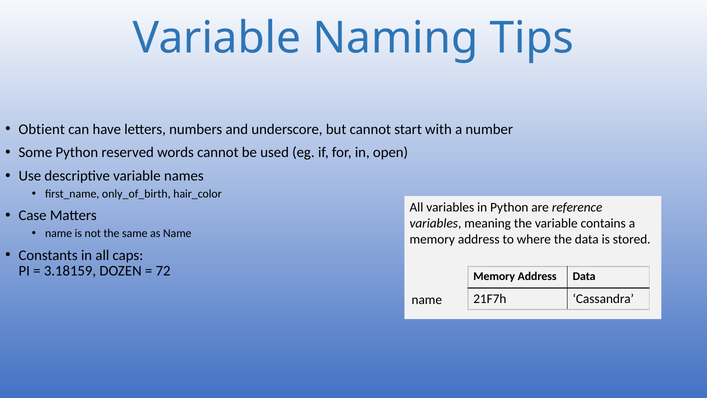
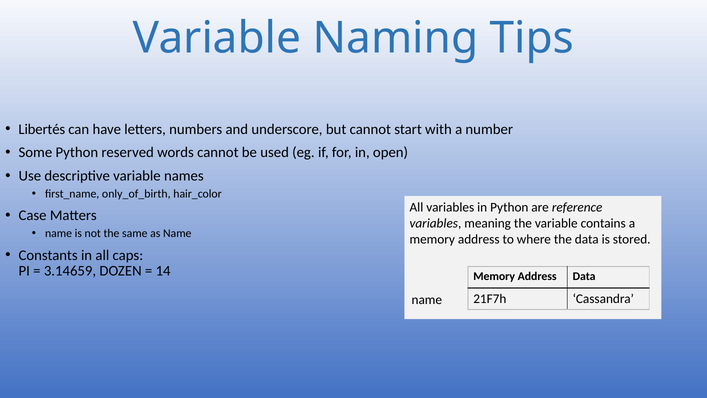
Obtient: Obtient -> Libertés (42, 129)
3.18159: 3.18159 -> 3.14659 (70, 271)
72: 72 -> 14 (163, 271)
